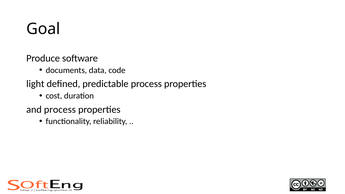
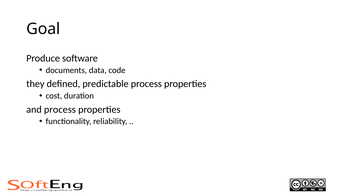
light: light -> they (35, 84)
